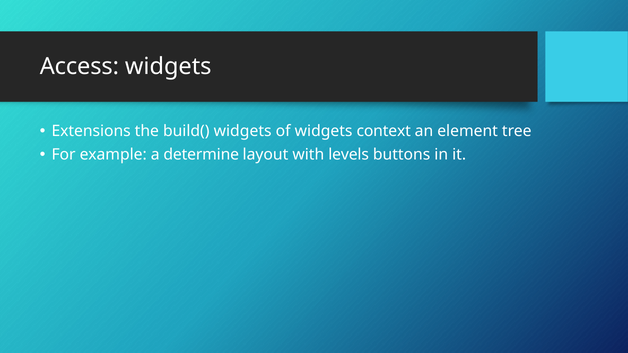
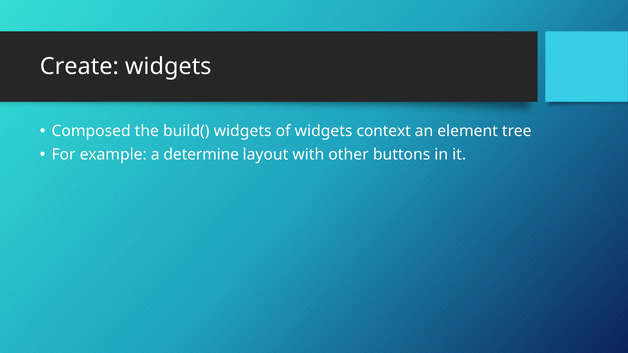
Access: Access -> Create (79, 66)
Extensions: Extensions -> Composed (91, 131)
levels: levels -> other (349, 155)
